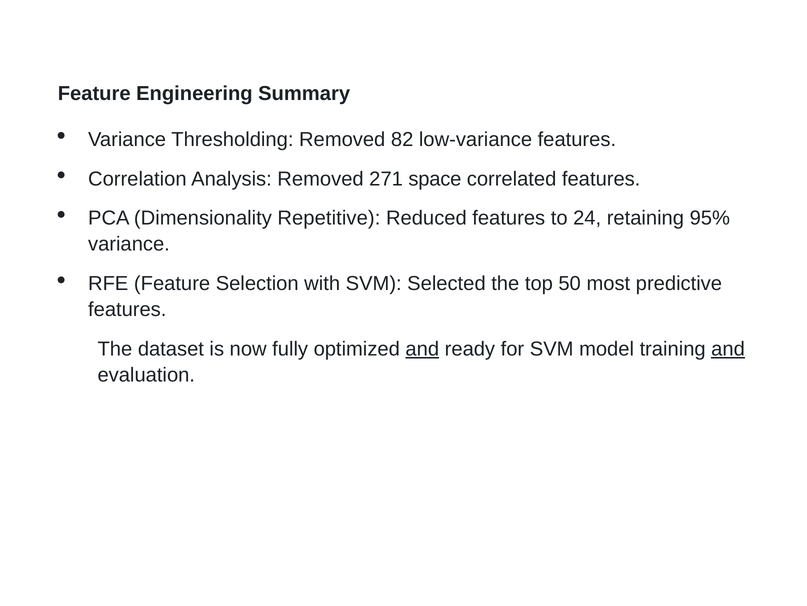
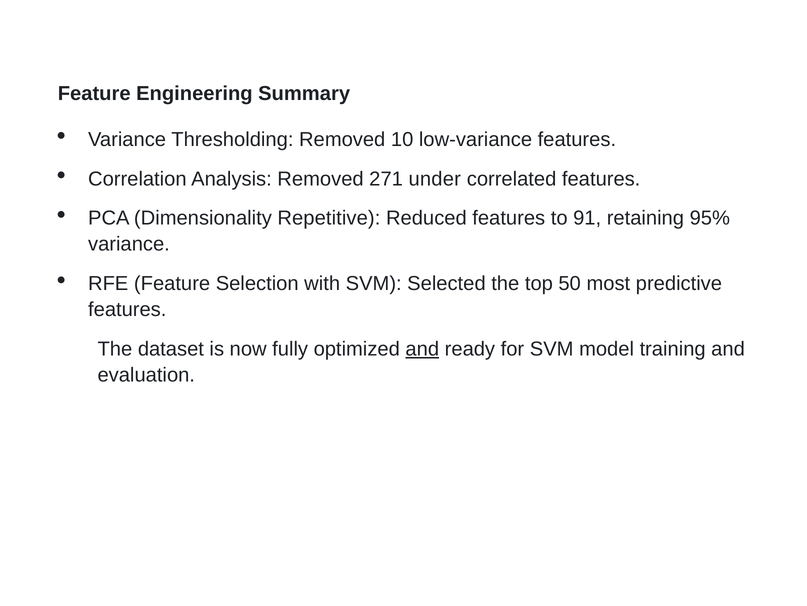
82: 82 -> 10 (402, 139)
space: space -> under (435, 179)
24: 24 -> 91 (587, 218)
and underline: present -> none (728, 349)
